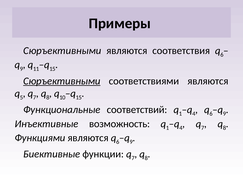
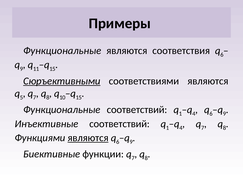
Сюръективными: Сюръективными -> Функциональные (62, 51)
Инъективные возможность: возможность -> соответствий (119, 124)
являются underline: none -> present (88, 138)
